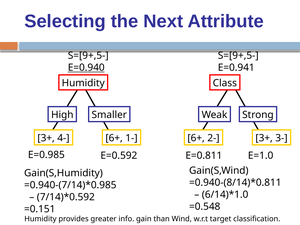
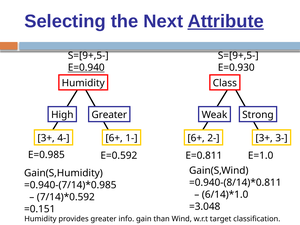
Attribute underline: none -> present (226, 21)
E=0.941: E=0.941 -> E=0.930 (236, 68)
High Smaller: Smaller -> Greater (109, 115)
=0.548: =0.548 -> =3.048 (205, 207)
